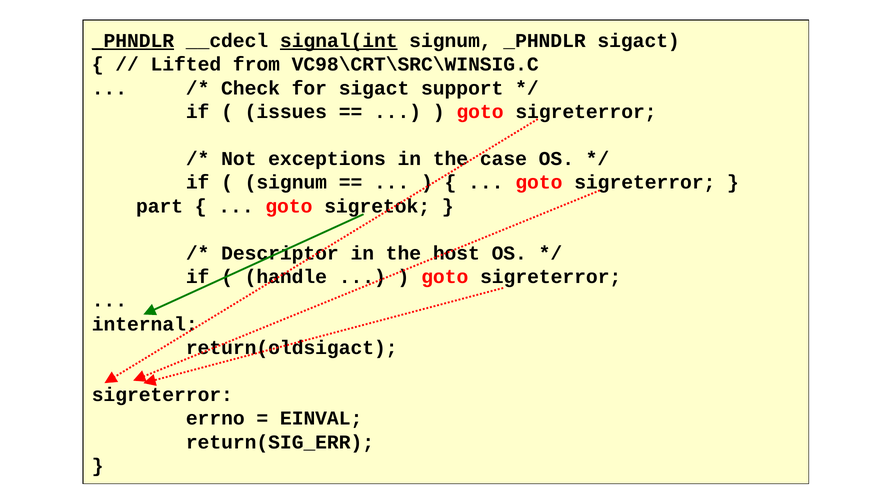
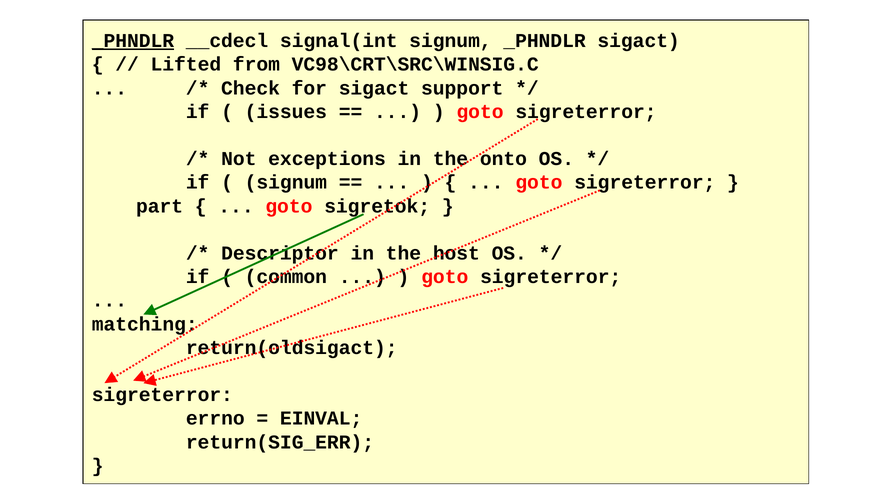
signal(int underline: present -> none (339, 41)
case: case -> onto (503, 159)
handle: handle -> common (286, 277)
internal: internal -> matching (145, 324)
